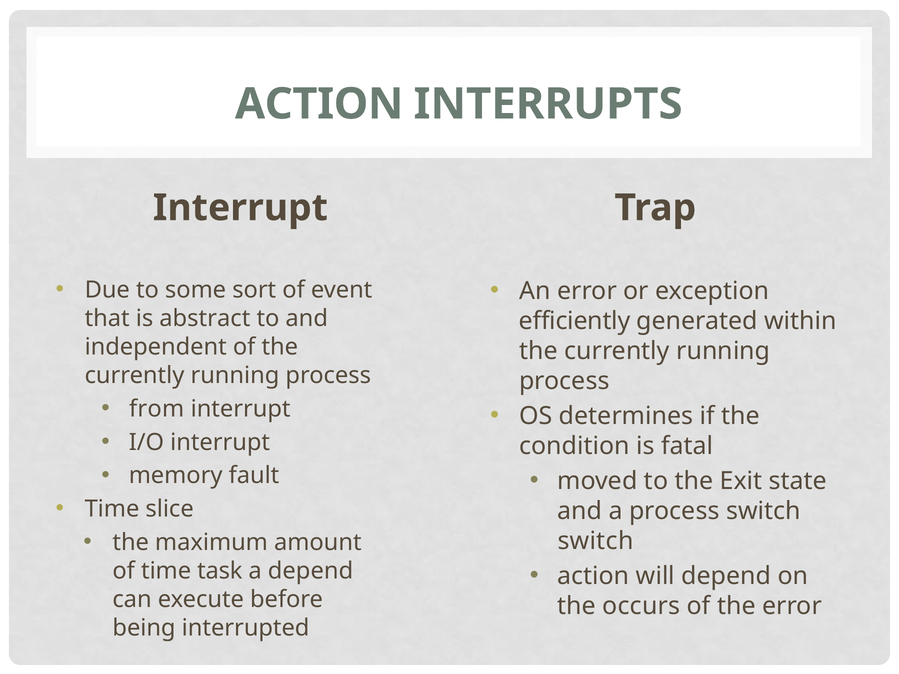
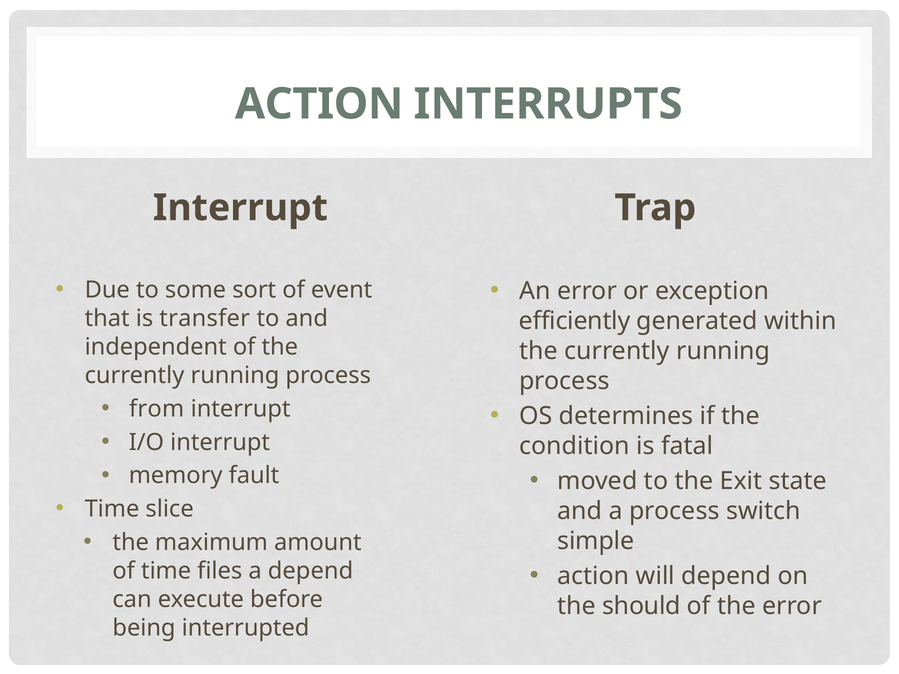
abstract: abstract -> transfer (205, 319)
switch: switch -> simple (596, 541)
task: task -> files (220, 571)
occurs: occurs -> should (641, 606)
